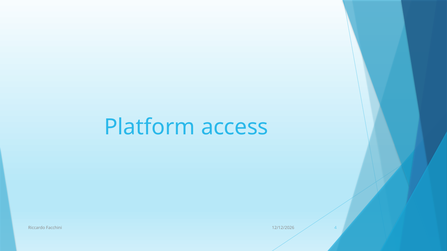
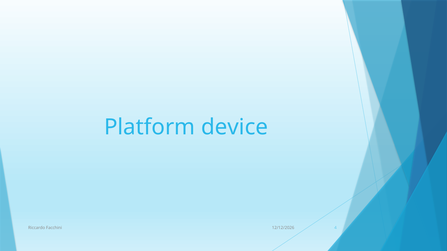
access: access -> device (235, 127)
